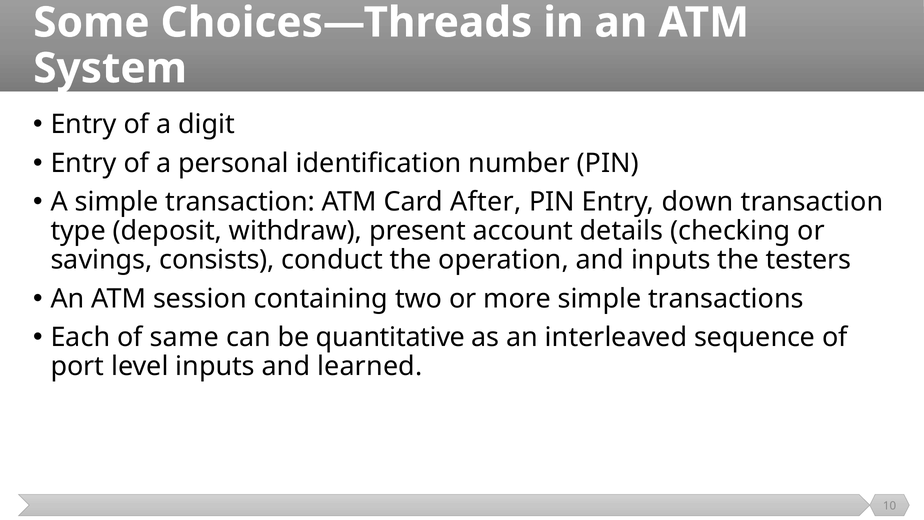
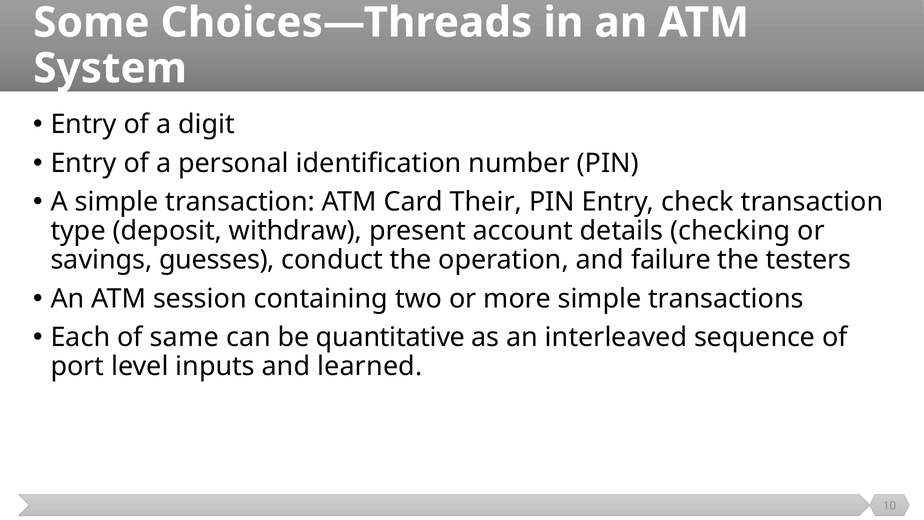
After: After -> Their (486, 202)
down: down -> check (697, 202)
consists: consists -> guesses (217, 260)
and inputs: inputs -> failure (671, 260)
